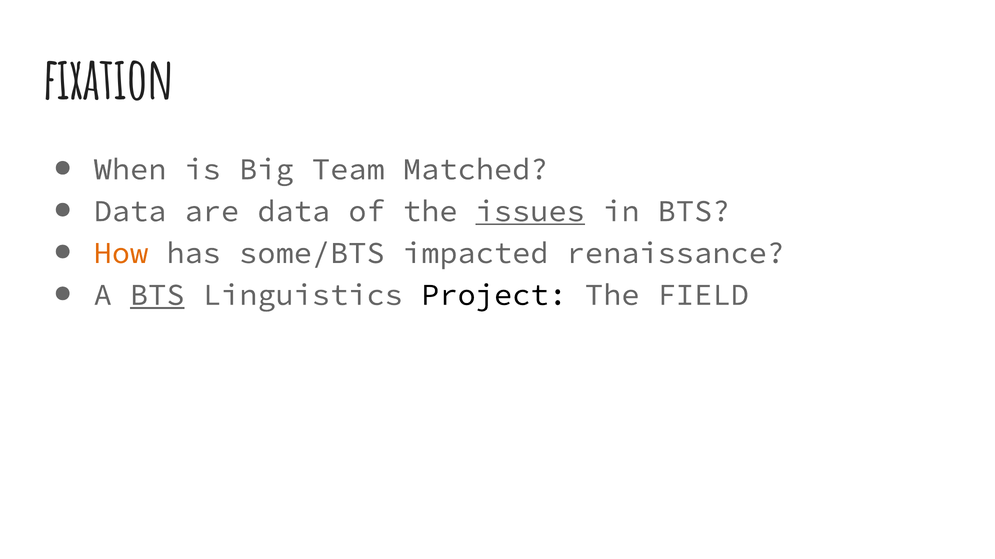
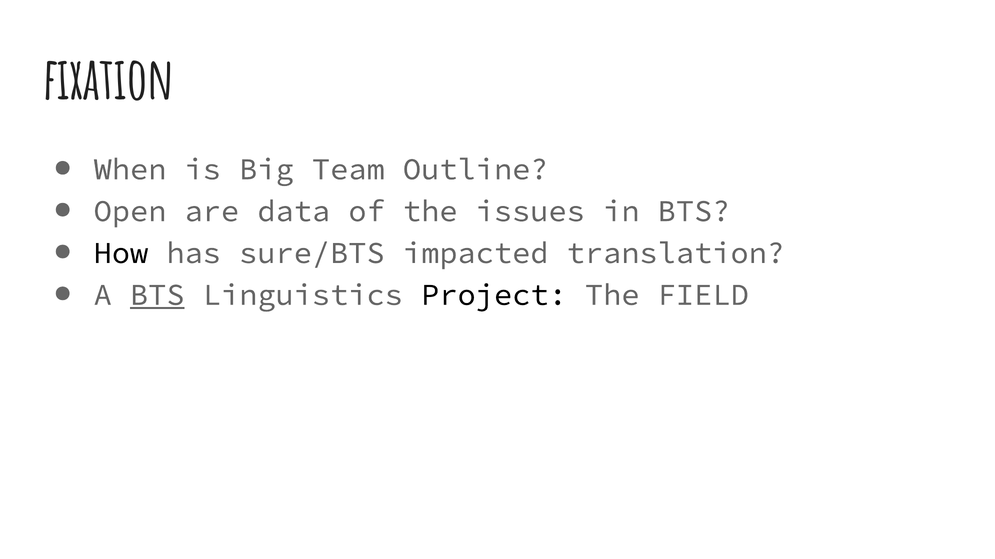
Matched: Matched -> Outline (476, 169)
Data: Data -> Open (130, 211)
issues underline: present -> none (530, 211)
How colour: orange -> black (121, 253)
some/BTS: some/BTS -> sure/BTS (312, 253)
renaissance: renaissance -> translation (676, 253)
